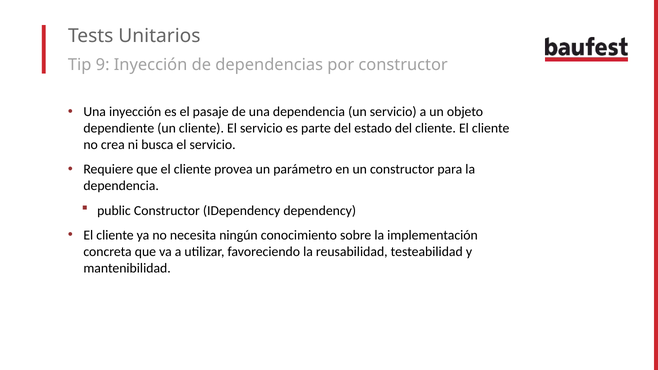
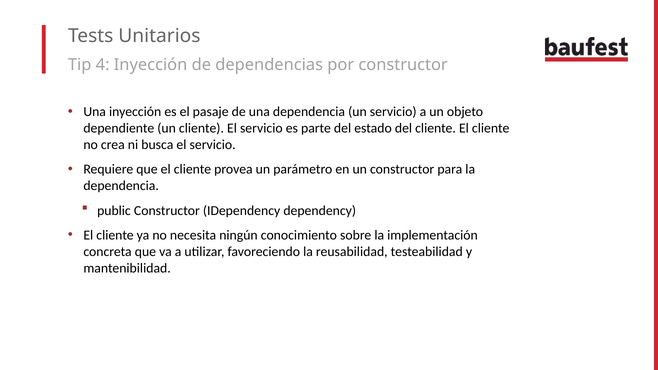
9: 9 -> 4 (103, 65)
